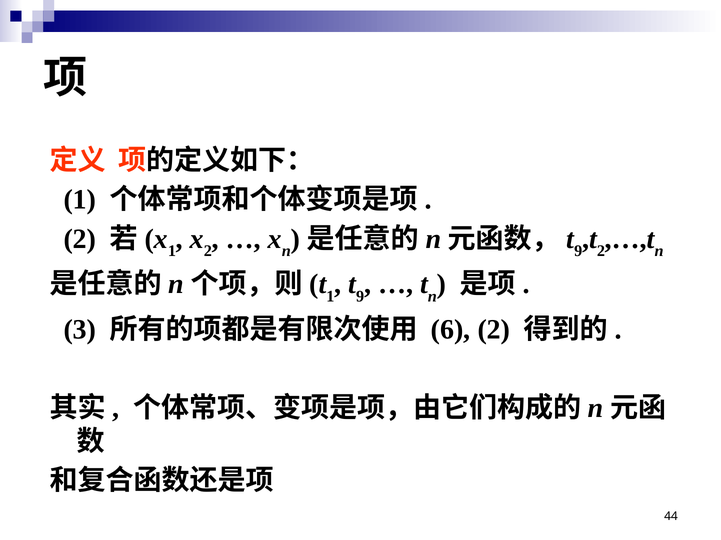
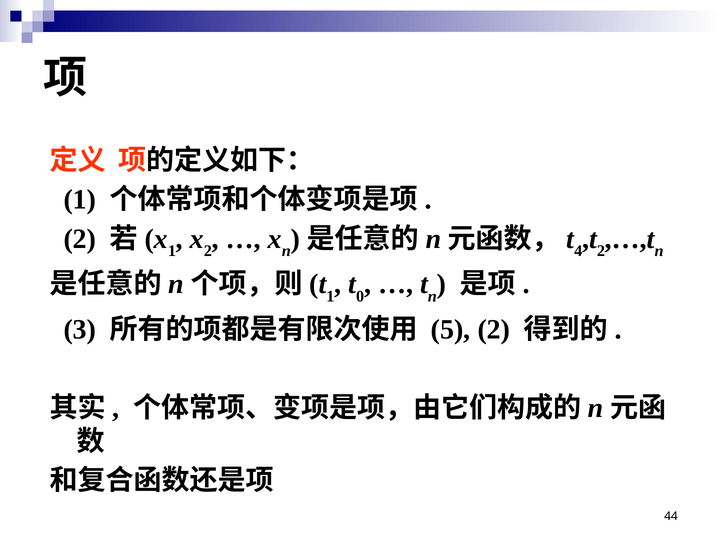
9: 9 -> 4 (578, 251)
9: 9 -> 0 (360, 297)
6: 6 -> 5 (451, 330)
